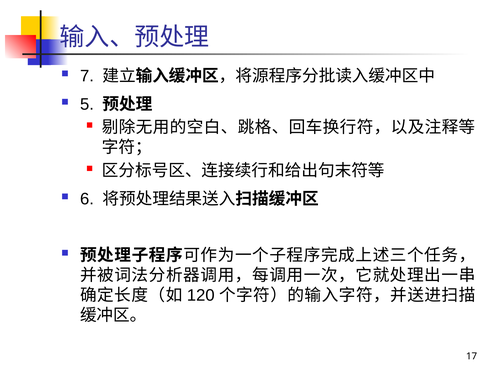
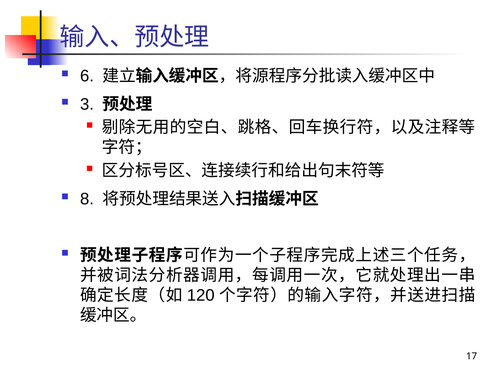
7: 7 -> 6 (87, 76)
5: 5 -> 3 (87, 104)
6: 6 -> 8 (87, 199)
